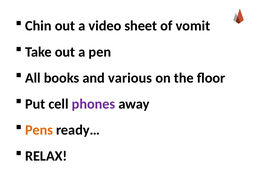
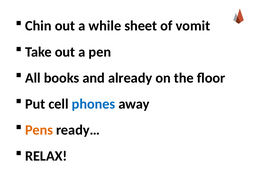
video: video -> while (105, 26)
various: various -> already (130, 78)
phones colour: purple -> blue (94, 104)
